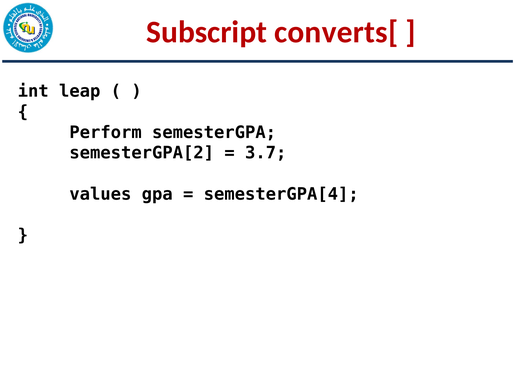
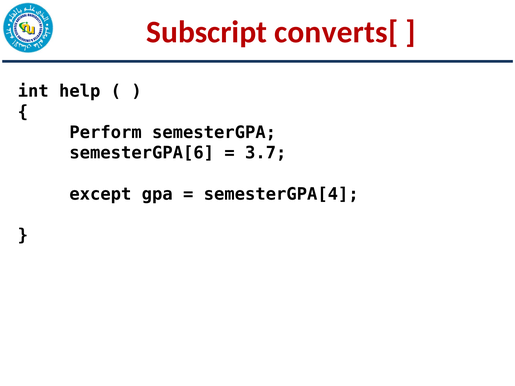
leap: leap -> help (80, 91)
semesterGPA[2: semesterGPA[2 -> semesterGPA[6 (142, 153)
values: values -> except (101, 194)
